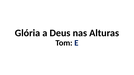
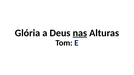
nas underline: none -> present (80, 33)
